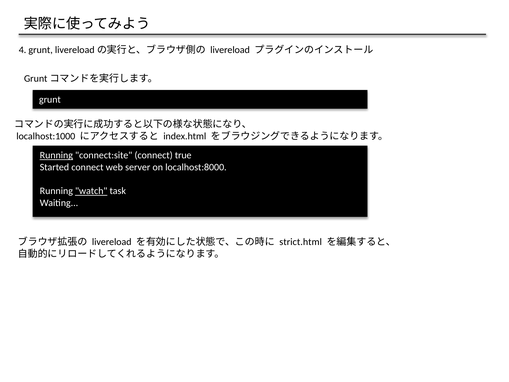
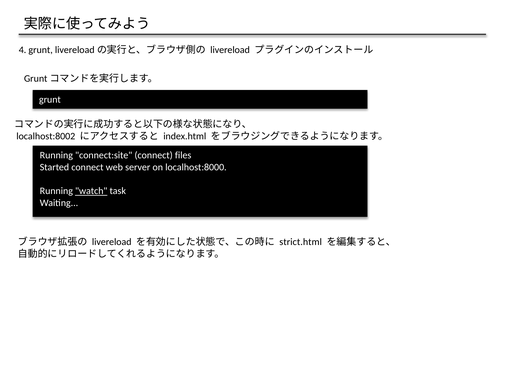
localhost:1000: localhost:1000 -> localhost:8002 (46, 136)
Running underline: present -> none (56, 155)
true: true -> files (183, 155)
